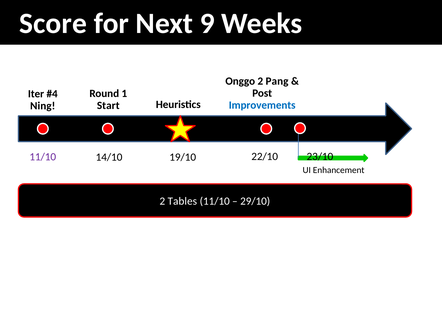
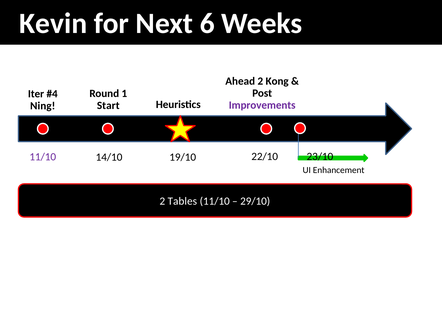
Score: Score -> Kevin (53, 23)
9: 9 -> 6 (207, 23)
Onggo: Onggo -> Ahead (240, 81)
Pang: Pang -> Kong (277, 81)
Improvements colour: blue -> purple (262, 105)
